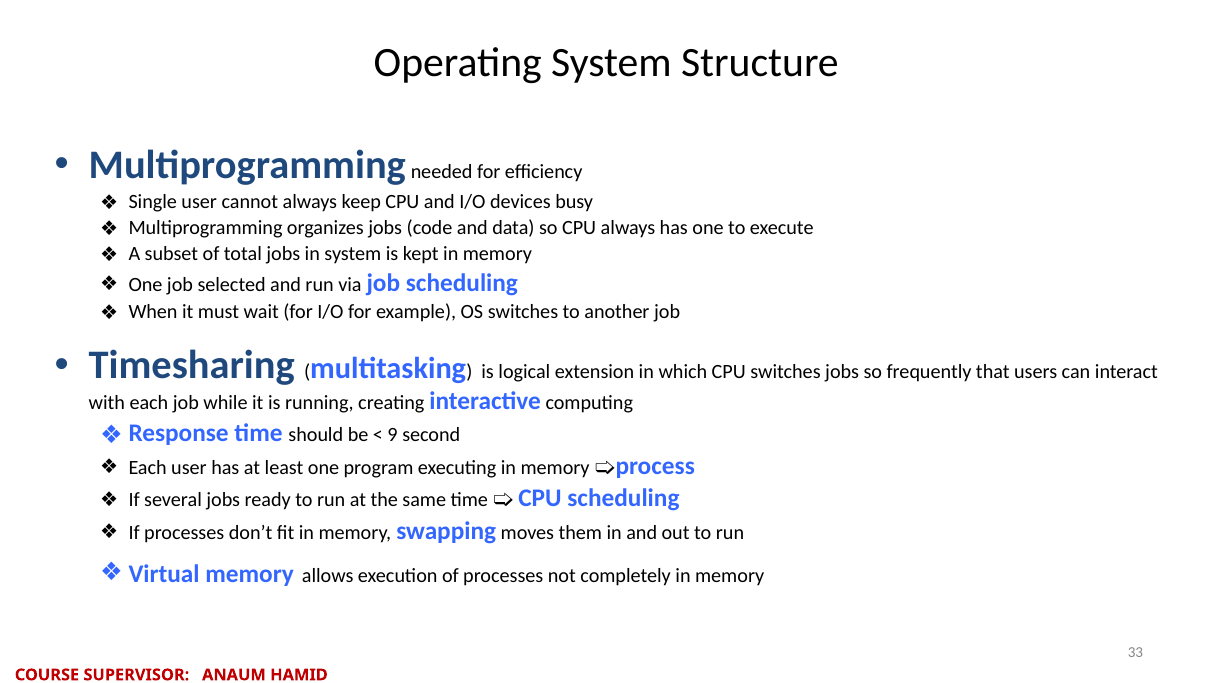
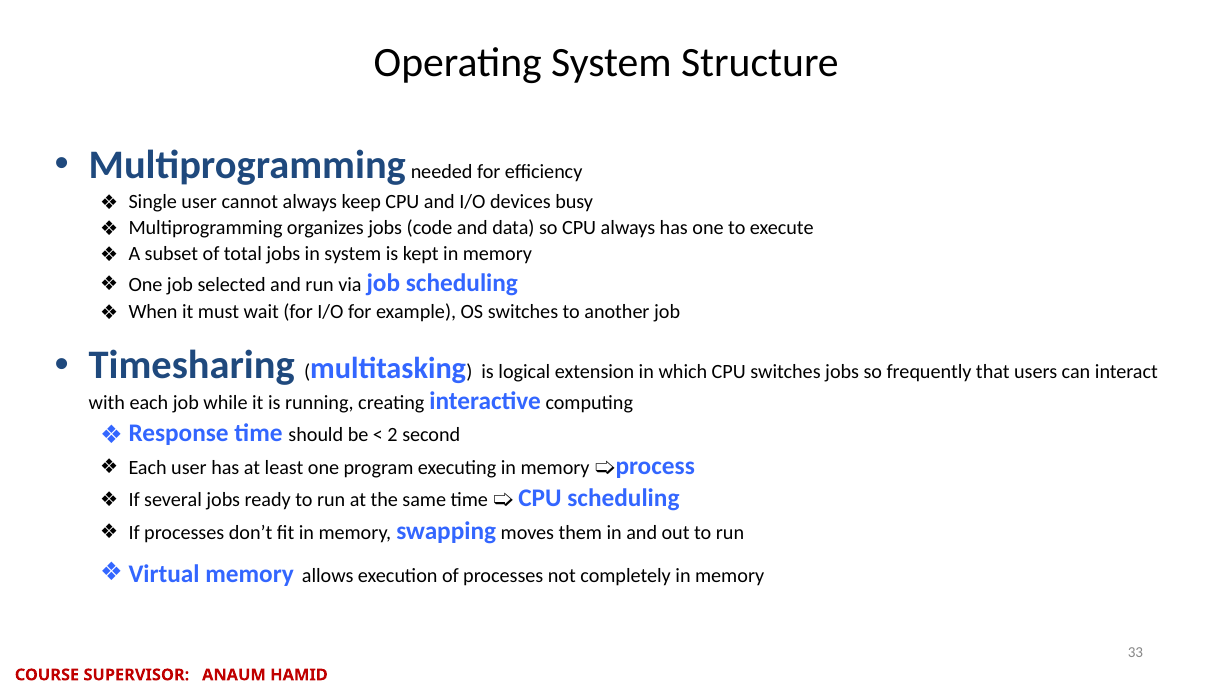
9: 9 -> 2 (393, 435)
